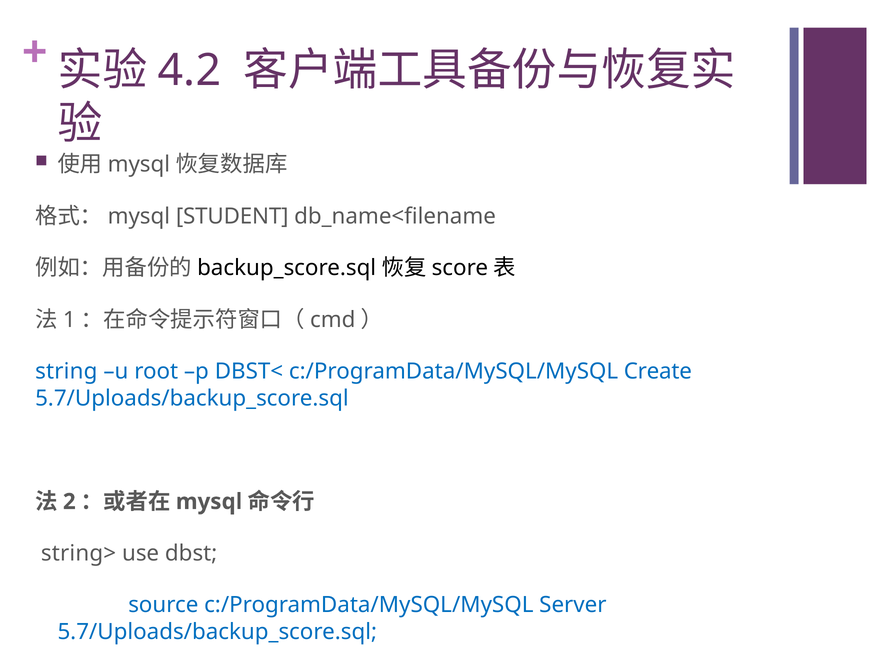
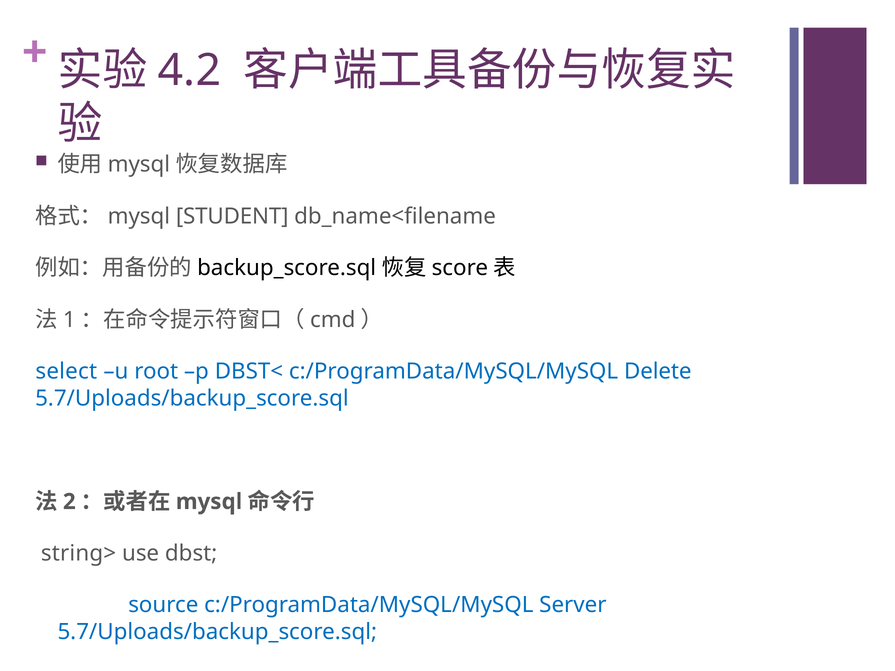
string: string -> select (66, 372)
Create: Create -> Delete (658, 372)
